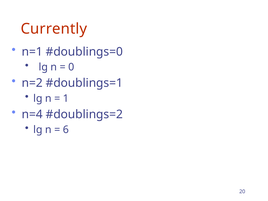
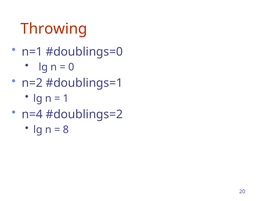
Currently: Currently -> Throwing (54, 29)
6: 6 -> 8 (66, 130)
